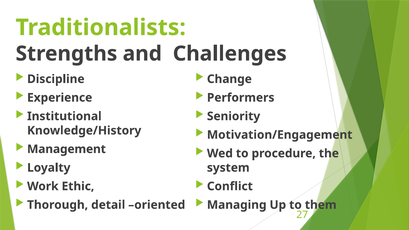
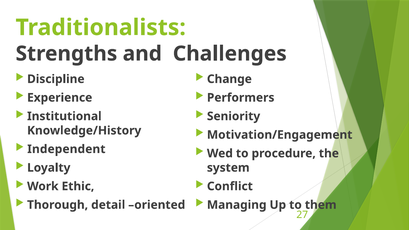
Management: Management -> Independent (66, 149)
